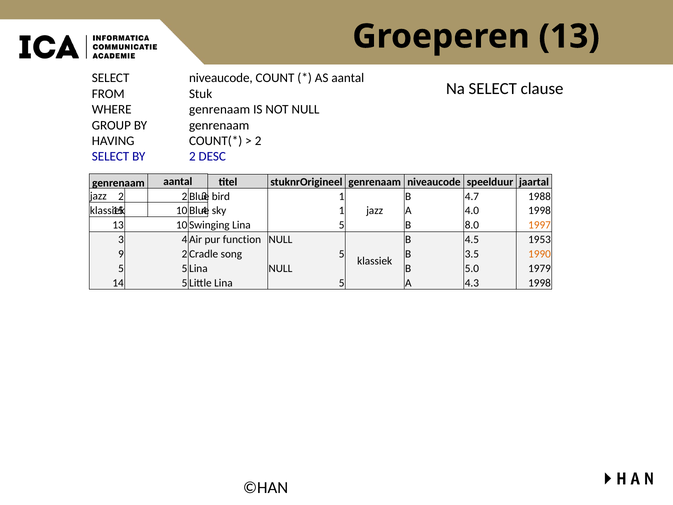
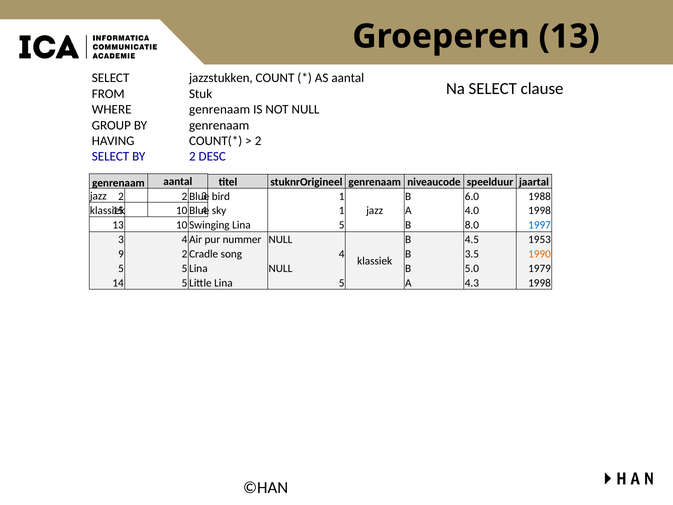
SELECT niveaucode: niveaucode -> jazzstukken (221, 78)
4.7: 4.7 -> 6.0 (472, 196)
1997 colour: orange -> blue (540, 225)
function: function -> nummer (242, 239)
song 5: 5 -> 4 (342, 254)
